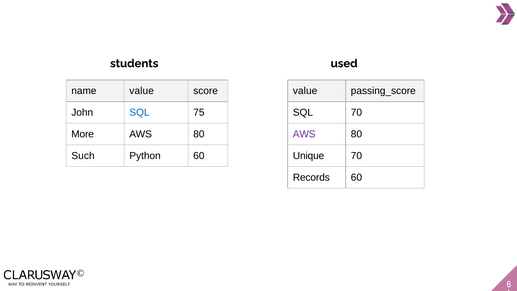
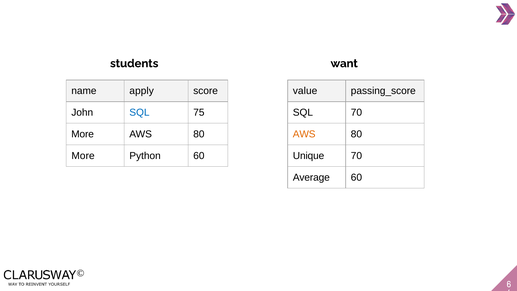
used: used -> want (344, 63)
name value: value -> apply (142, 91)
AWS colour: purple -> orange (304, 134)
Such: Such -> More (83, 156)
Records: Records -> Average (311, 177)
